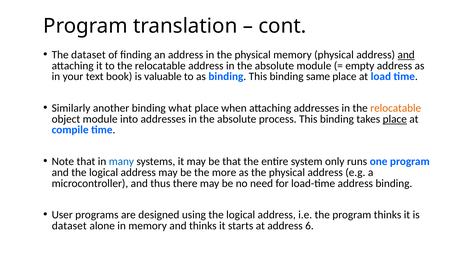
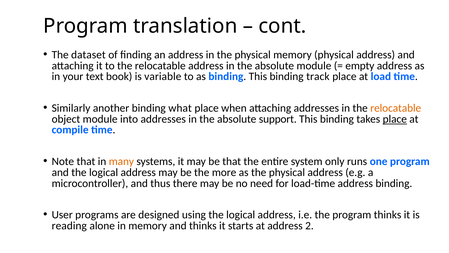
and underline: present -> none (406, 55)
valuable: valuable -> variable (163, 76)
same: same -> track (318, 76)
process: process -> support (278, 119)
many colour: blue -> orange (121, 161)
dataset: dataset -> reading (69, 225)
6: 6 -> 2 (309, 225)
